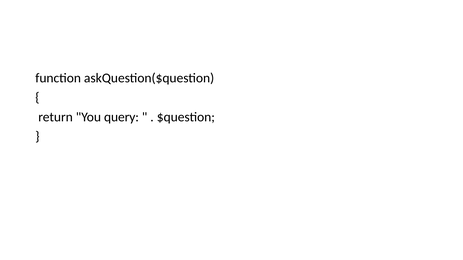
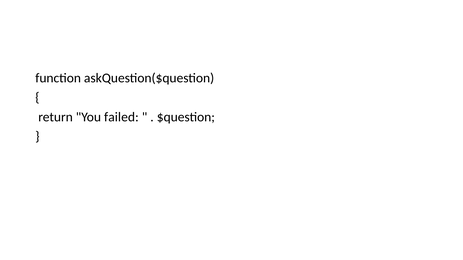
query: query -> failed (121, 117)
